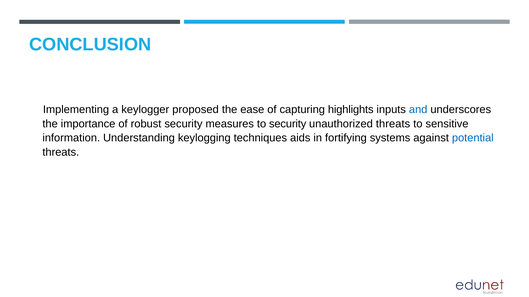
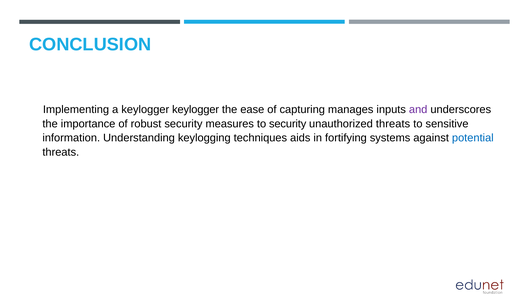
keylogger proposed: proposed -> keylogger (196, 110)
highlights: highlights -> manages (351, 110)
and colour: blue -> purple (418, 110)
